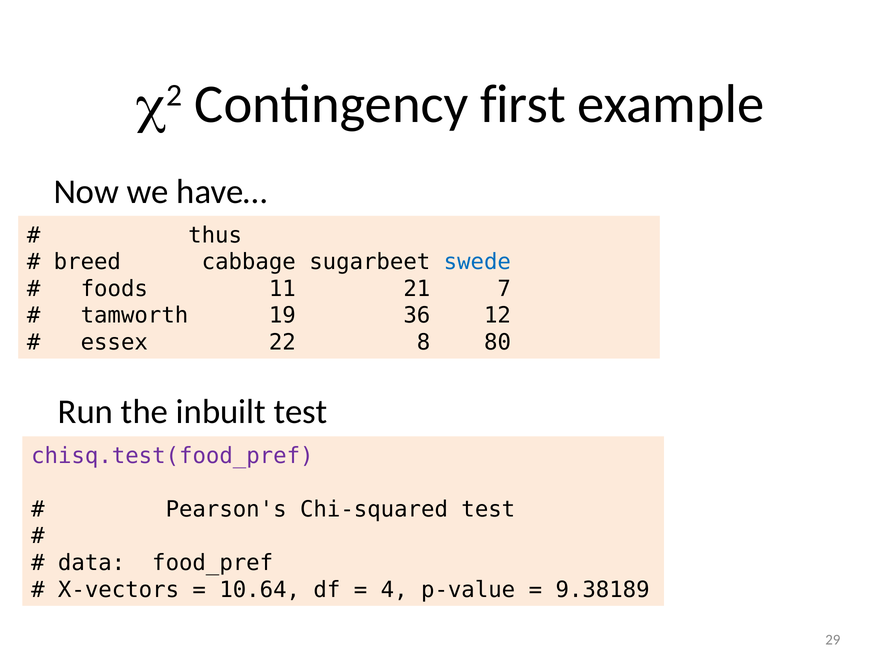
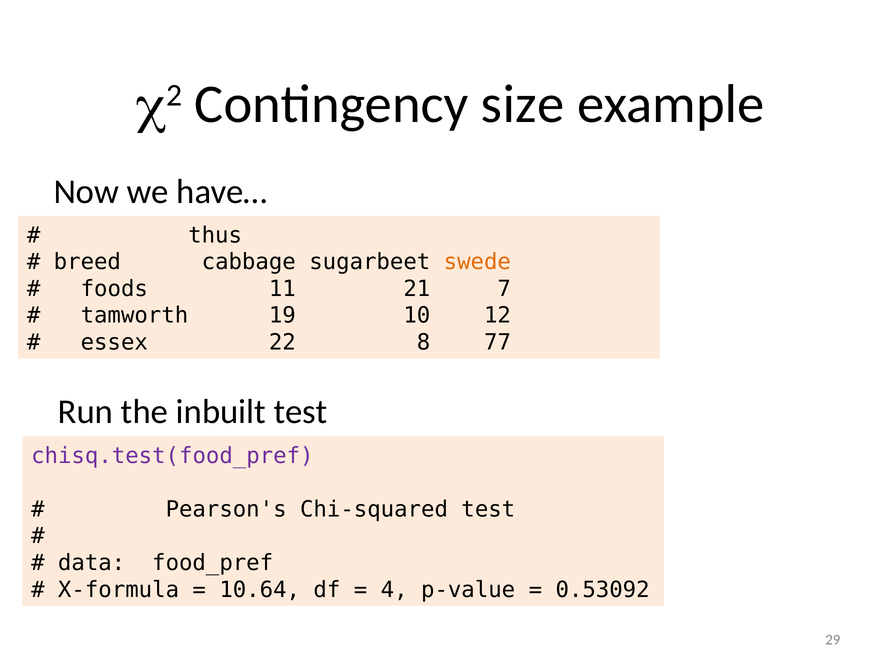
first: first -> size (523, 104)
swede colour: blue -> orange (477, 262)
36: 36 -> 10 (417, 316)
80: 80 -> 77 (498, 343)
X-vectors: X-vectors -> X-formula (119, 590)
9.38189: 9.38189 -> 0.53092 (603, 590)
